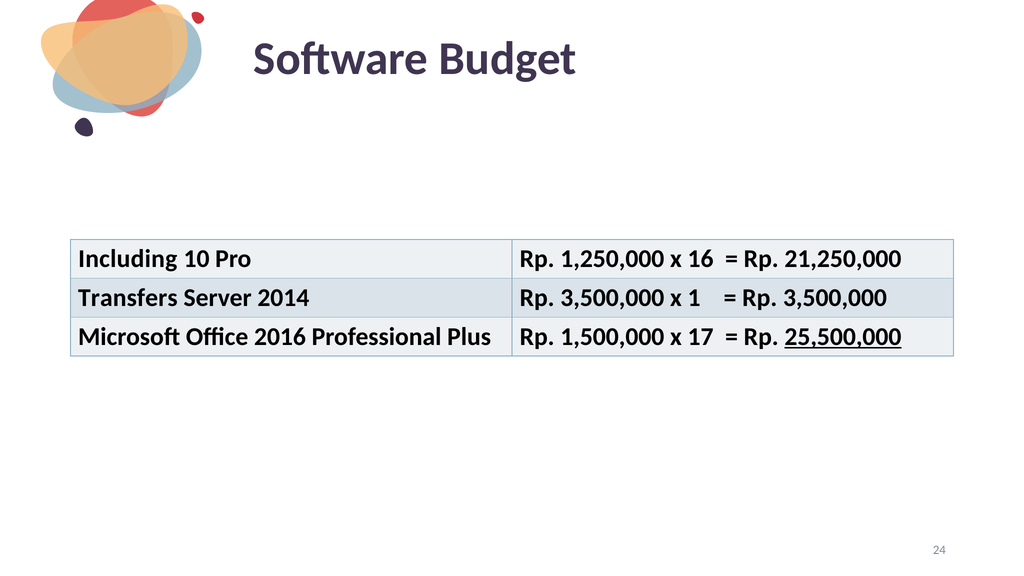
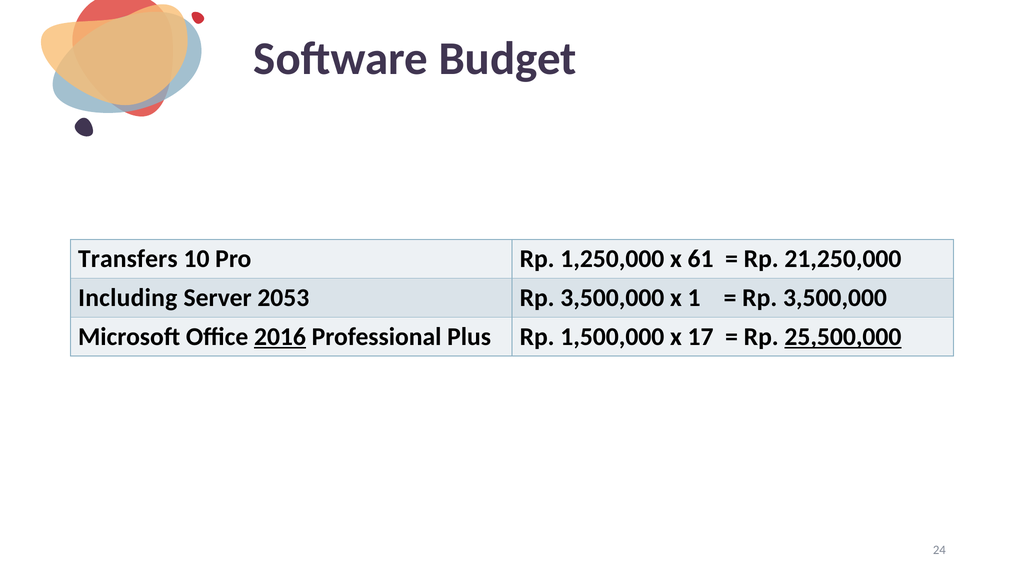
Including: Including -> Transfers (128, 259)
16: 16 -> 61 (701, 259)
Transfers: Transfers -> Including (128, 298)
2014: 2014 -> 2053 (283, 298)
2016 underline: none -> present (280, 337)
